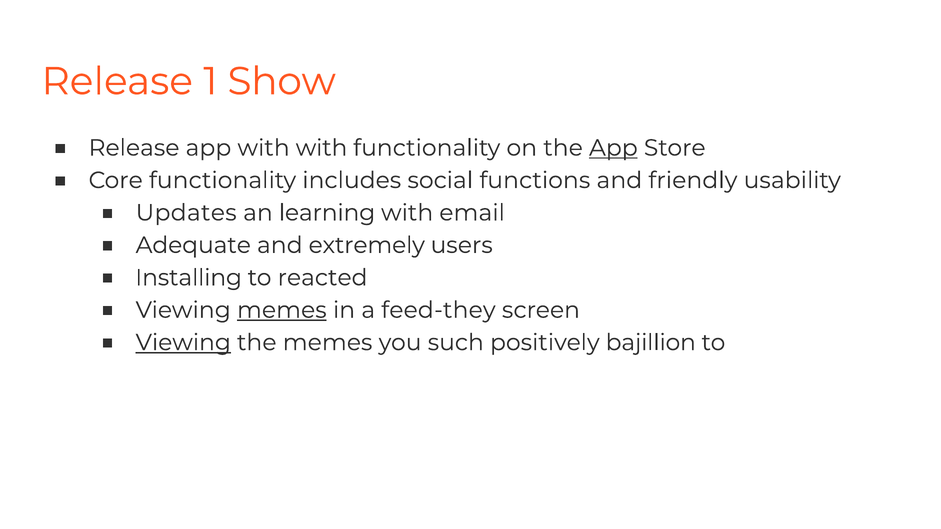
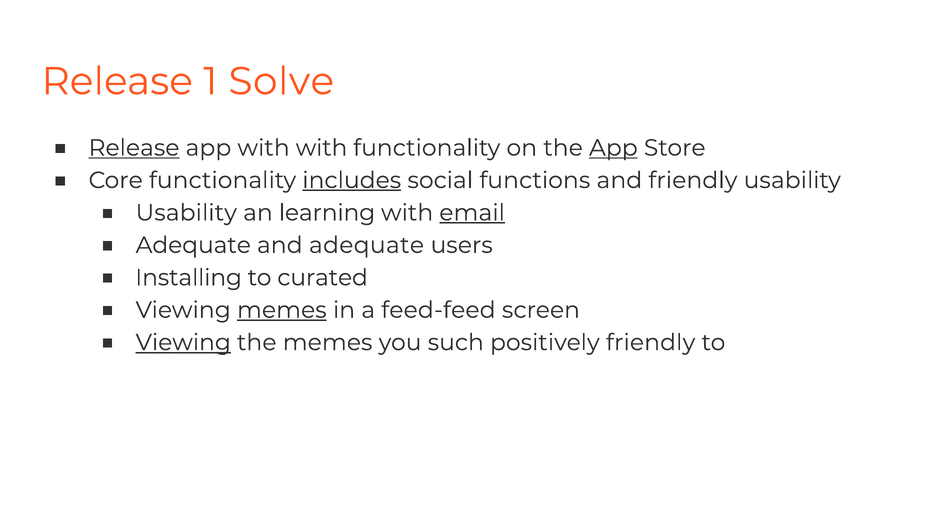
Show: Show -> Solve (281, 81)
Release underline: none -> present (134, 148)
includes underline: none -> present (352, 180)
Updates: Updates -> Usability (186, 213)
email underline: none -> present (472, 213)
and extremely: extremely -> adequate (366, 245)
reacted: reacted -> curated (323, 278)
feed-they: feed-they -> feed-feed (438, 310)
positively bajillion: bajillion -> friendly (651, 343)
